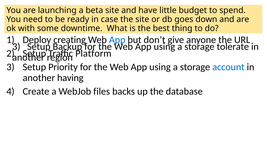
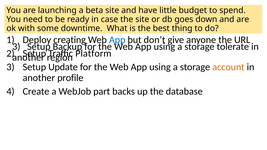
Priority: Priority -> Update (63, 67)
account colour: blue -> orange (228, 67)
having: having -> profile (70, 78)
files: files -> part (102, 91)
